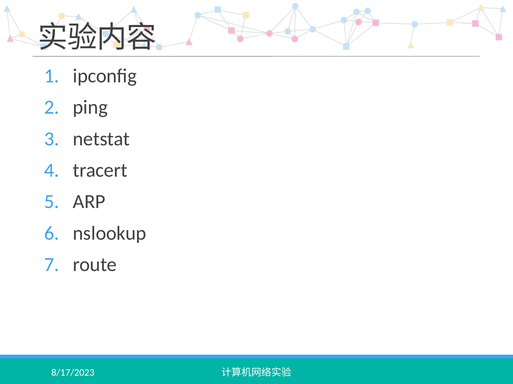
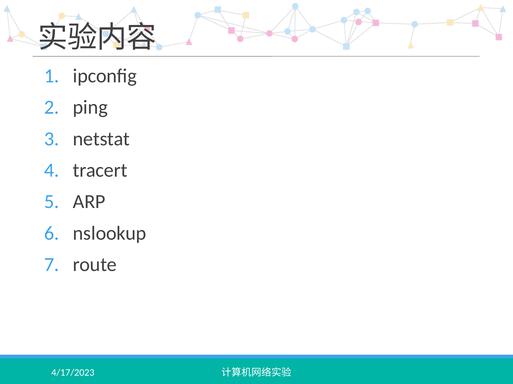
8/17/2023: 8/17/2023 -> 4/17/2023 (73, 373)
